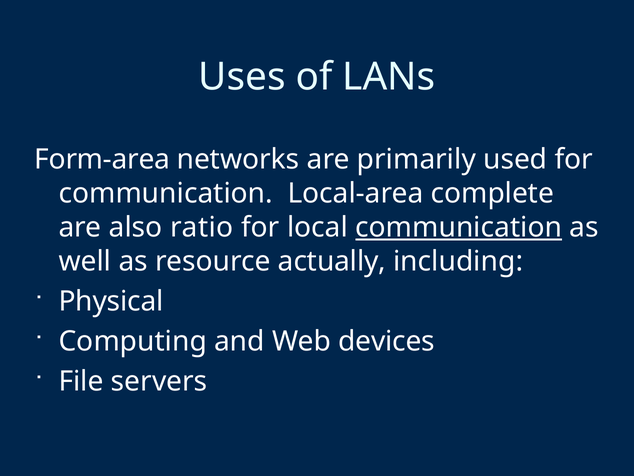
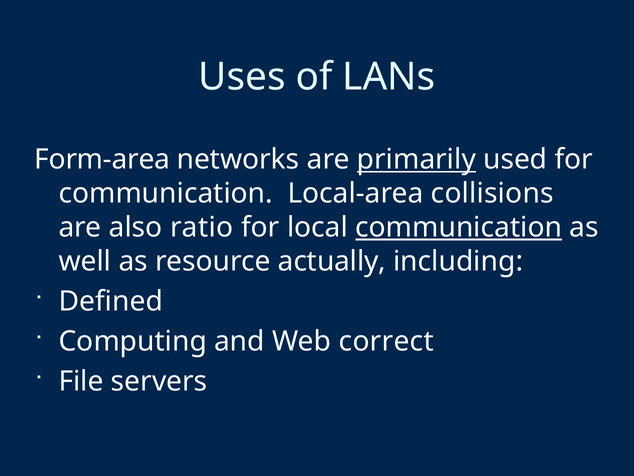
primarily underline: none -> present (416, 159)
complete: complete -> collisions (492, 193)
Physical: Physical -> Defined (111, 301)
devices: devices -> correct (386, 341)
